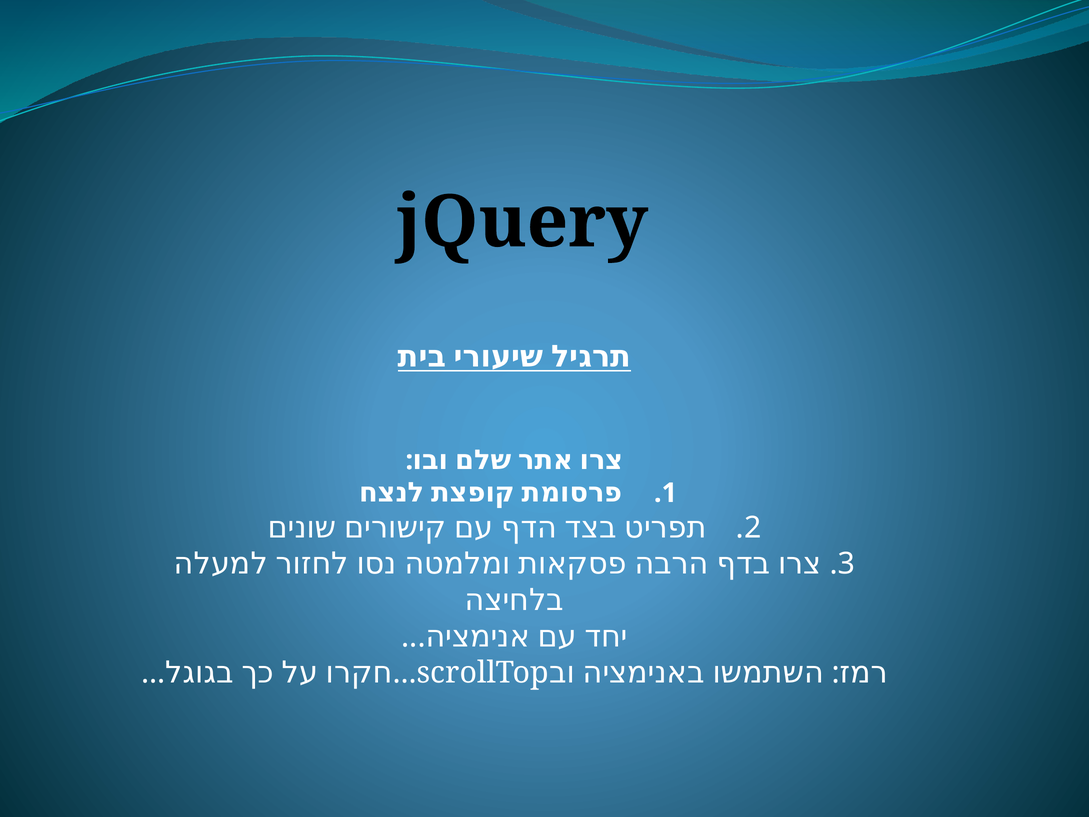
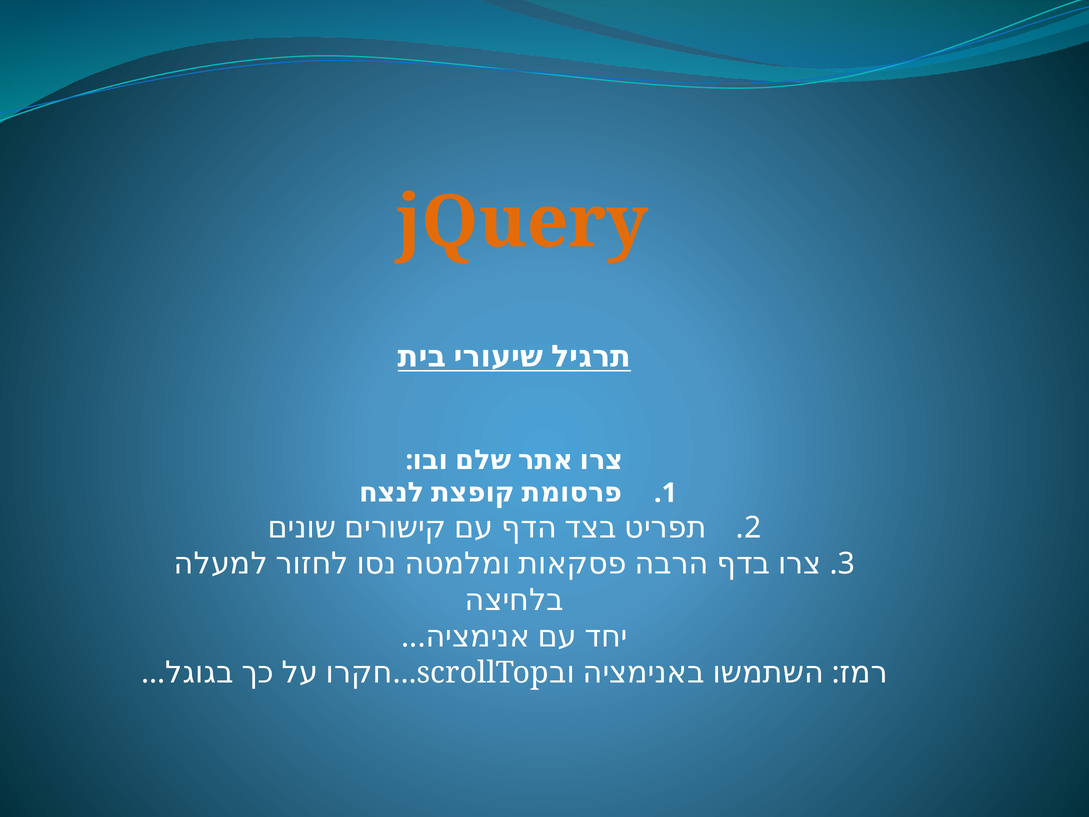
jQuery colour: black -> orange (522, 222)
